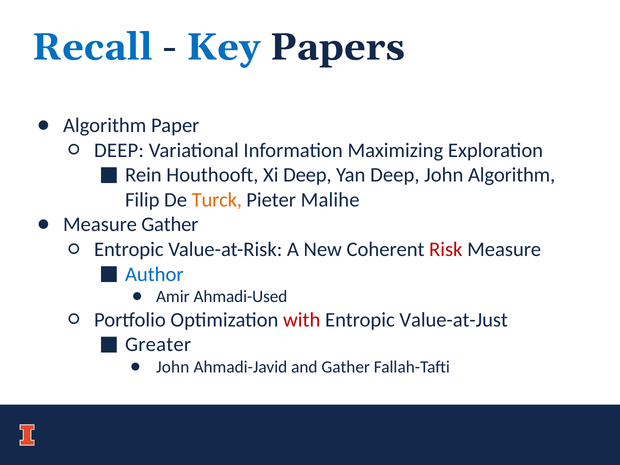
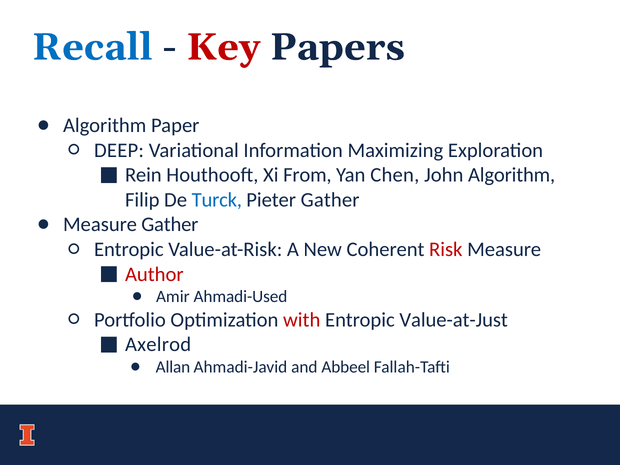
Key colour: blue -> red (223, 47)
Xi Deep: Deep -> From (307, 175)
Yan Deep: Deep -> Chen (395, 175)
Turck colour: orange -> blue (217, 200)
Pieter Malihe: Malihe -> Gather (330, 200)
Author colour: blue -> red (154, 274)
Greater: Greater -> Axelrod (158, 345)
John: John -> Allan (173, 367)
and Gather: Gather -> Abbeel (346, 367)
